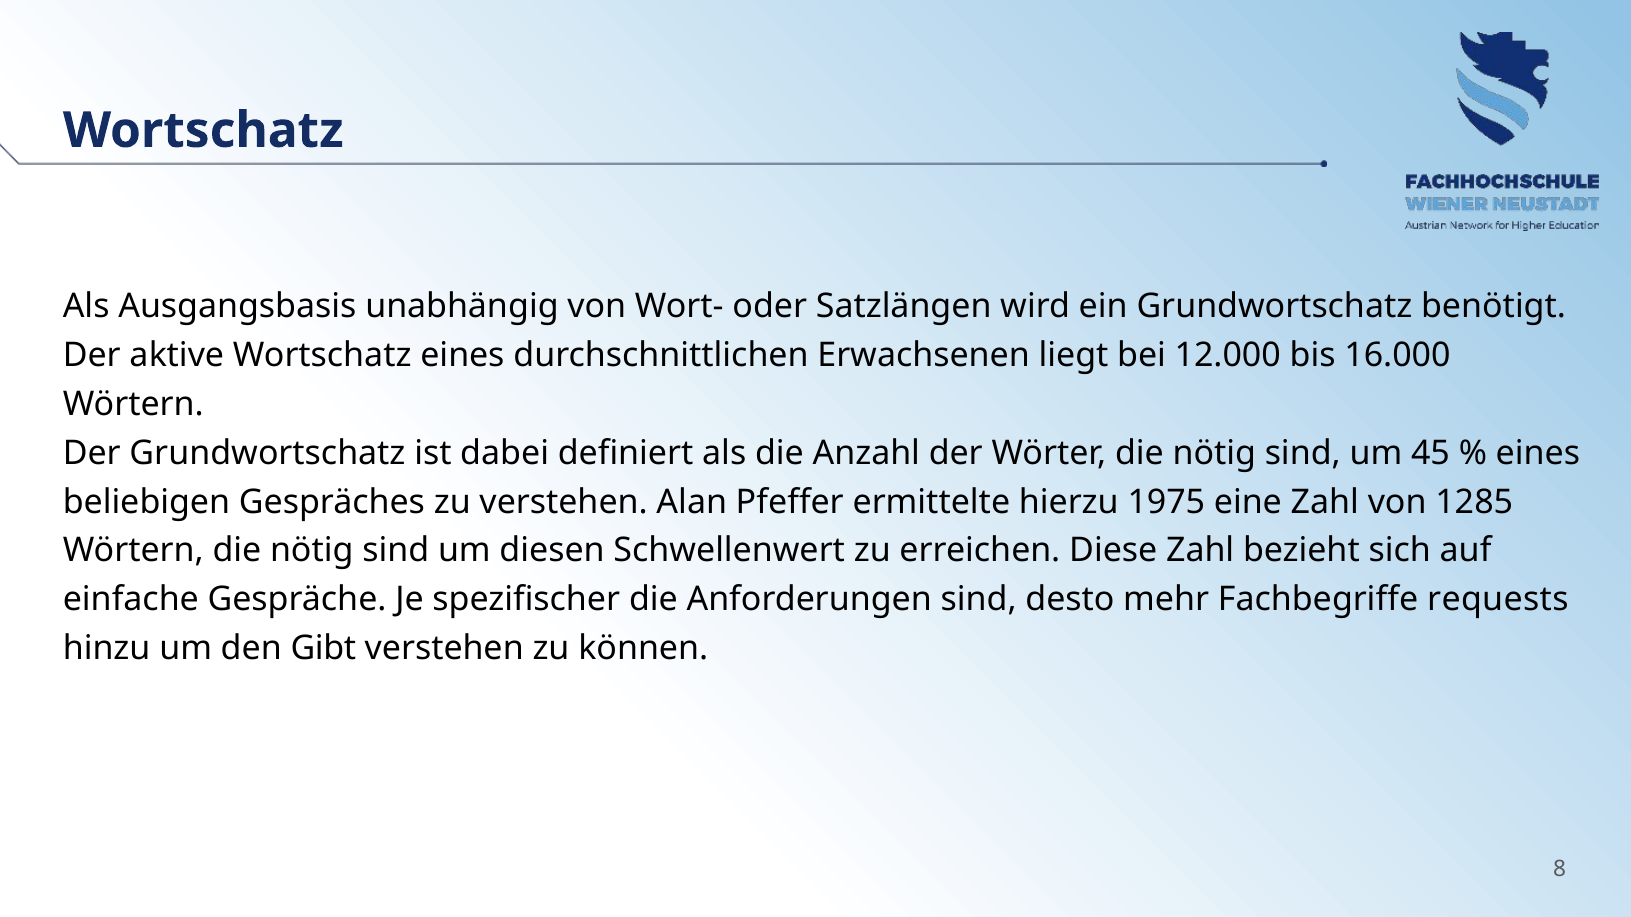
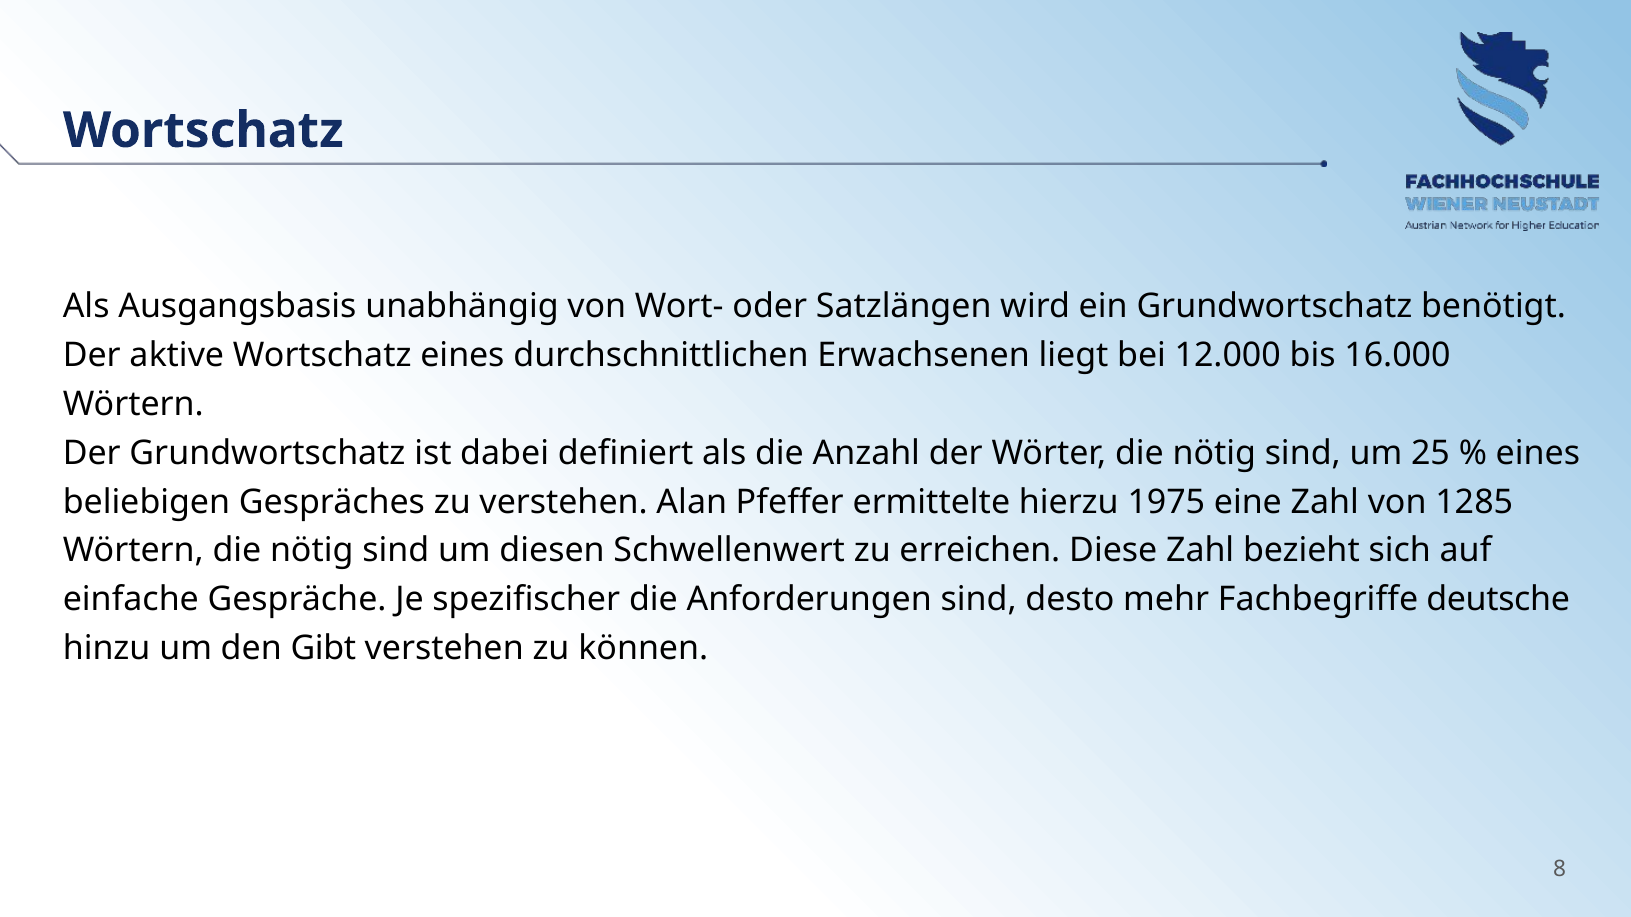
45: 45 -> 25 (1430, 453)
requests: requests -> deutsche (1498, 600)
